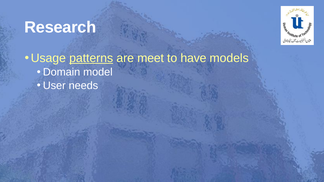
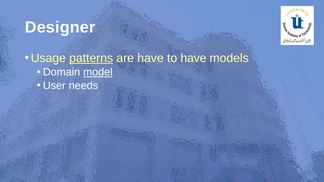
Research: Research -> Designer (60, 27)
are meet: meet -> have (151, 58)
model underline: none -> present (98, 72)
